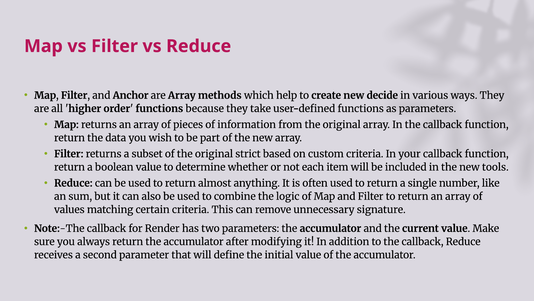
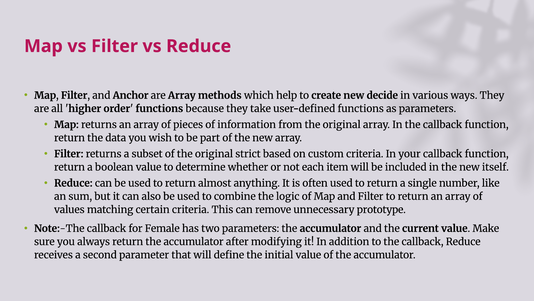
tools: tools -> itself (495, 167)
signature: signature -> prototype (381, 209)
Render: Render -> Female (162, 228)
